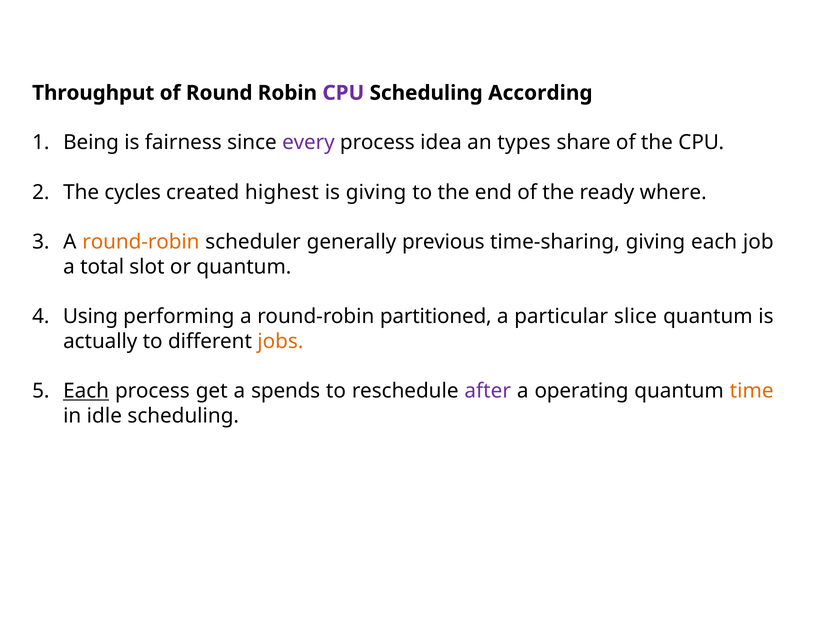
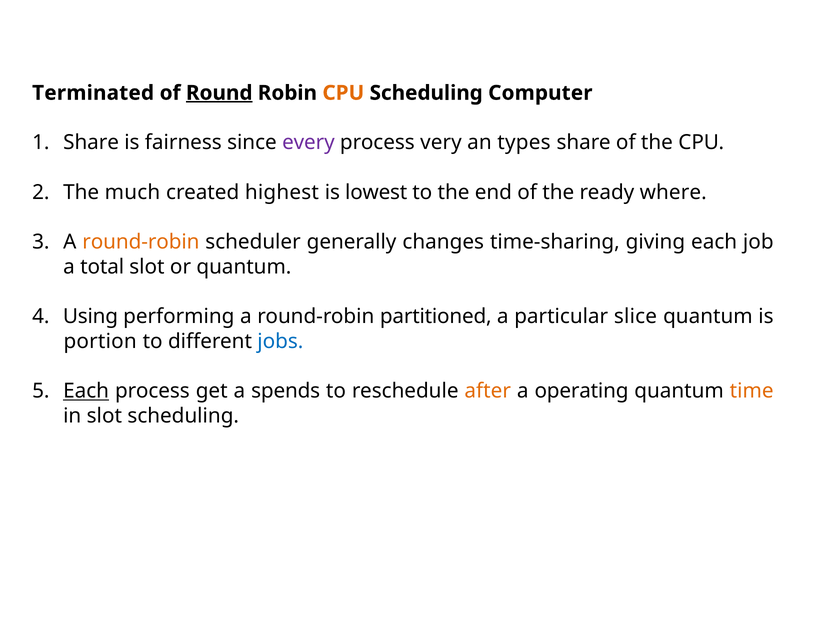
Throughput: Throughput -> Terminated (93, 93)
Round underline: none -> present (219, 93)
CPU colour: purple -> orange (343, 93)
According: According -> Computer (540, 93)
Being: Being -> Share (91, 143)
idea: idea -> very (441, 143)
cycles: cycles -> much (132, 192)
is giving: giving -> lowest (376, 192)
previous: previous -> changes (443, 242)
actually: actually -> portion (100, 341)
jobs colour: orange -> blue (280, 341)
after colour: purple -> orange (488, 391)
in idle: idle -> slot (104, 416)
